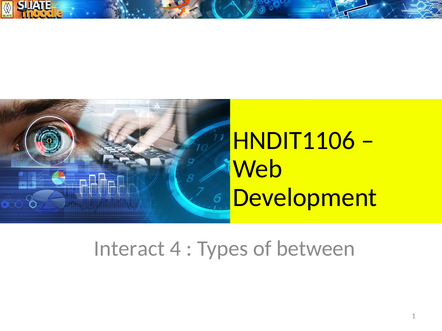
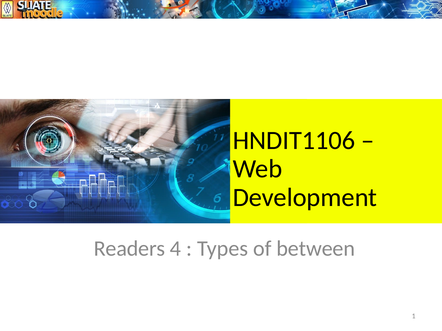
Interact: Interact -> Readers (129, 249)
